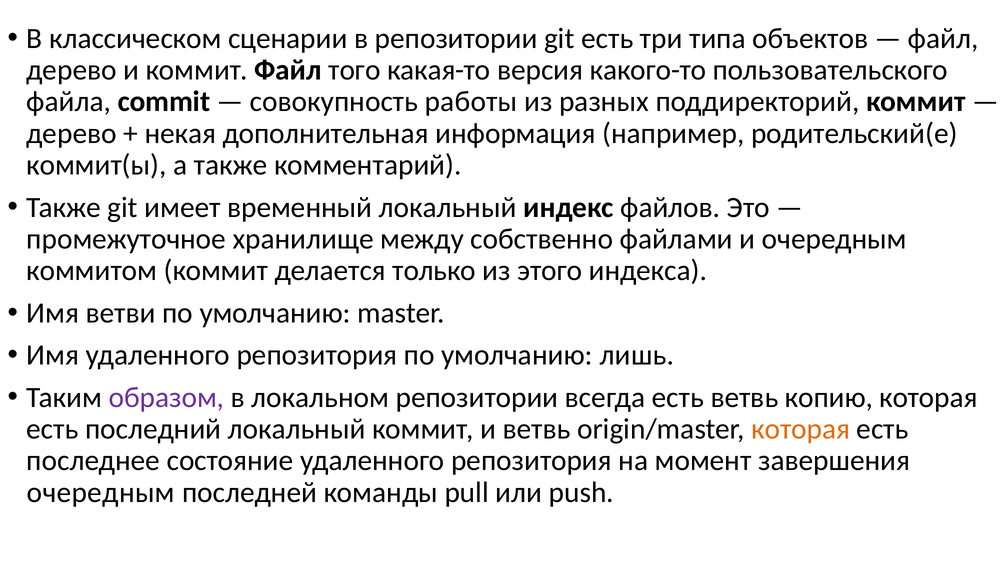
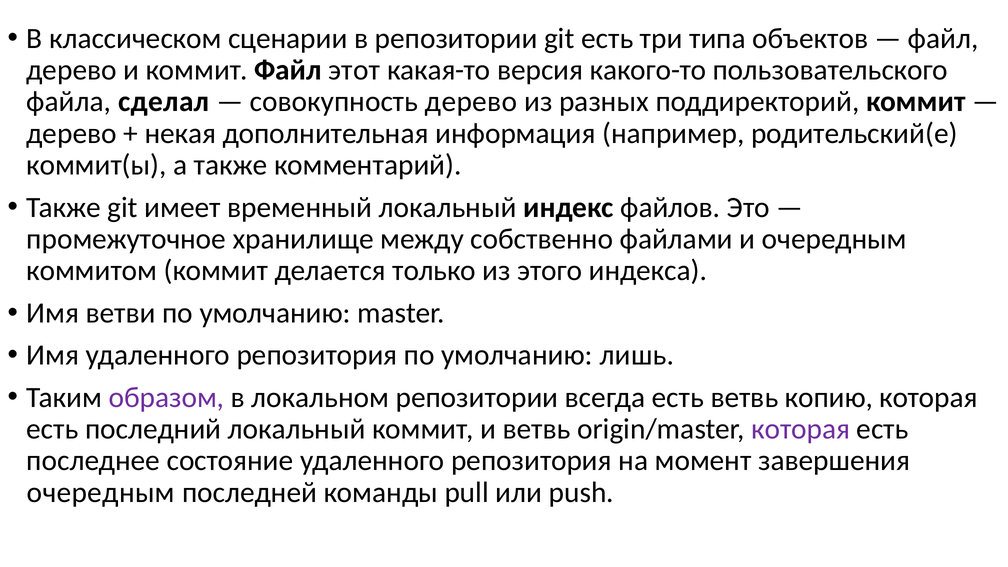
того: того -> этот (354, 70)
commit: commit -> сделал (164, 102)
совокупность работы: работы -> дерево (471, 102)
которая colour: orange -> purple (801, 429)
